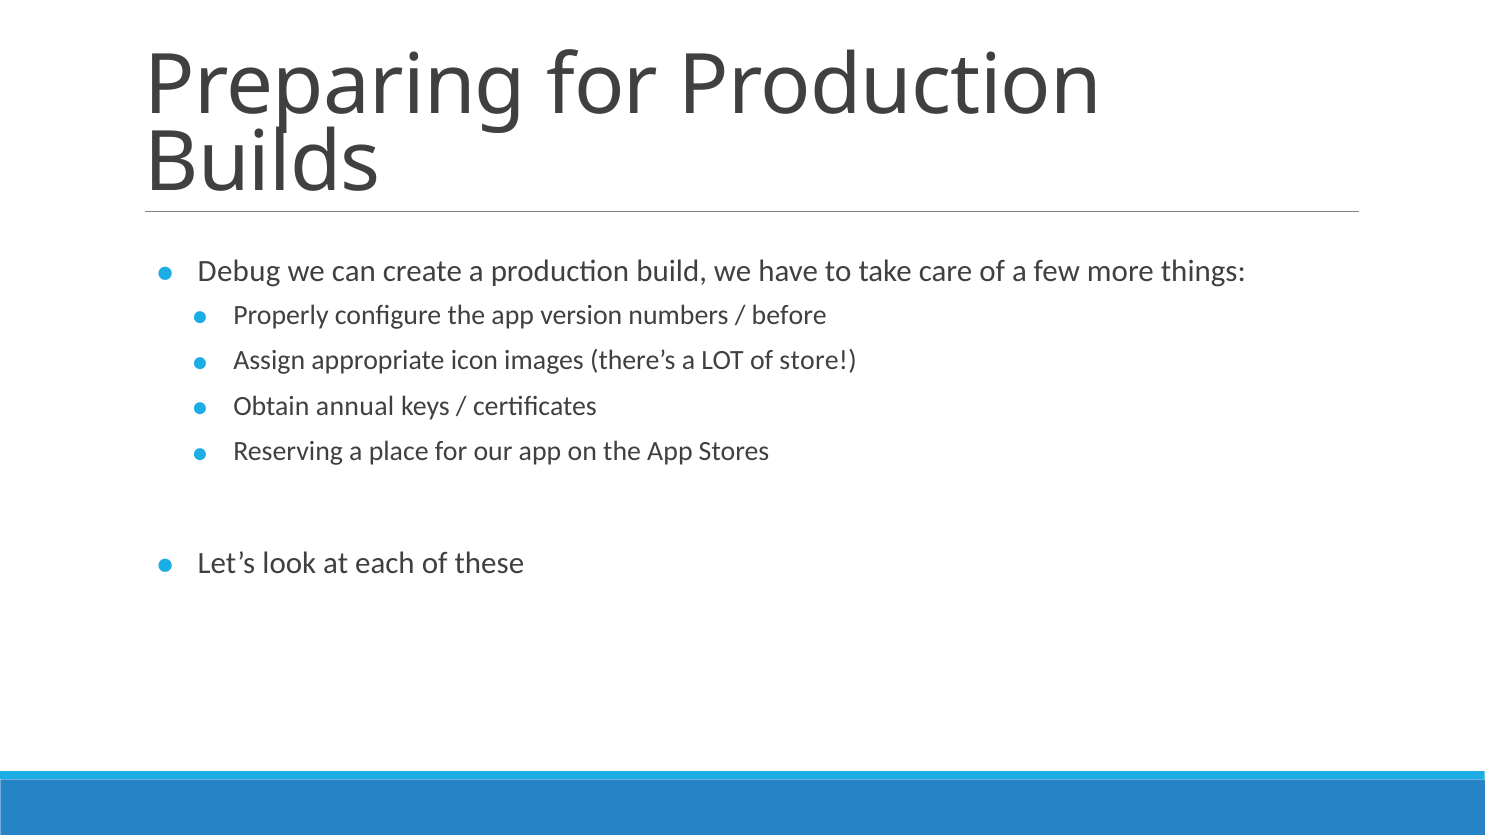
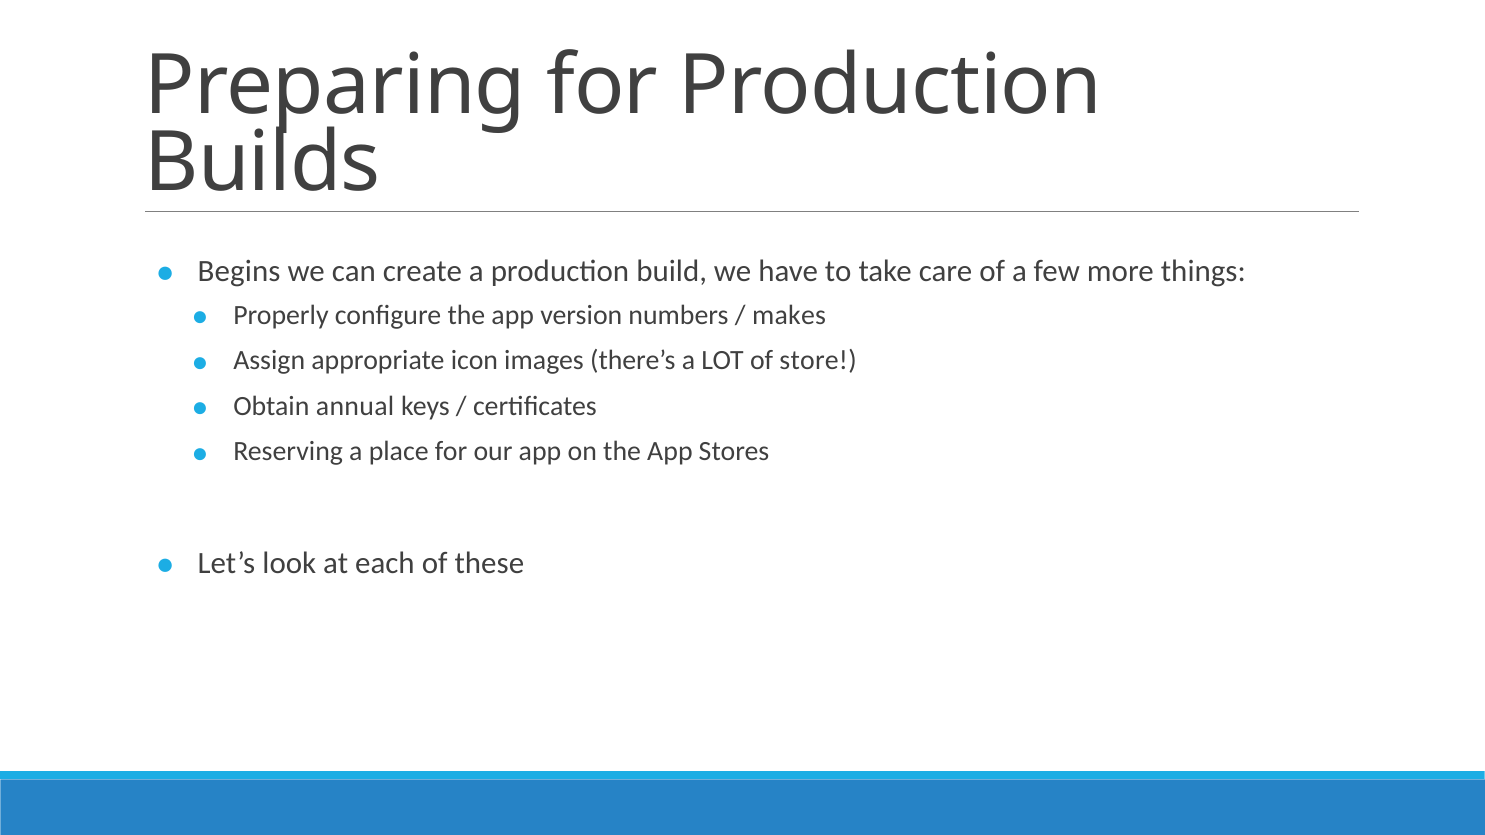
Debug: Debug -> Begins (239, 271)
before: before -> makes (789, 315)
